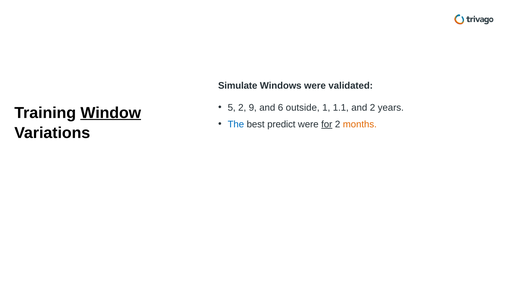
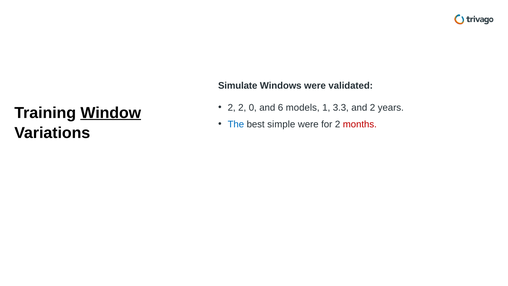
5: 5 -> 2 (232, 107)
9: 9 -> 0 (253, 107)
outside: outside -> models (303, 107)
1.1: 1.1 -> 3.3 (341, 107)
predict: predict -> simple (281, 124)
for underline: present -> none (327, 124)
months colour: orange -> red (360, 124)
